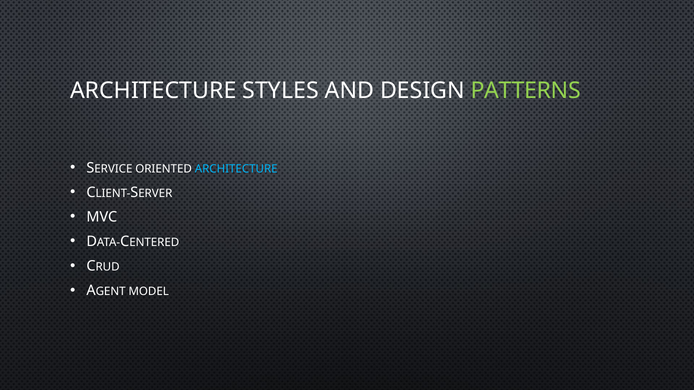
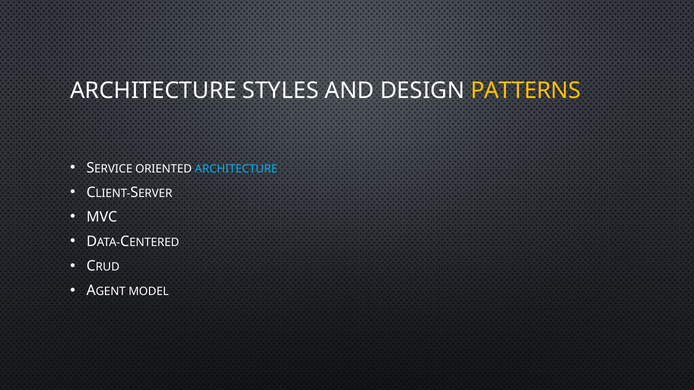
PATTERNS colour: light green -> yellow (526, 91)
